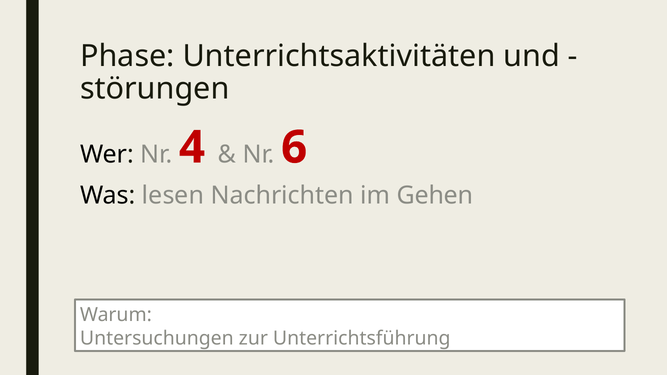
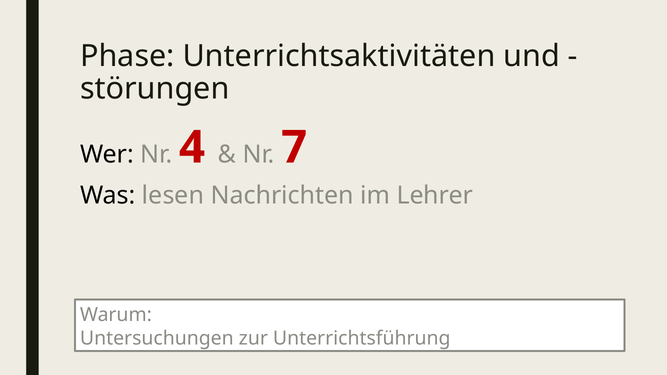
6: 6 -> 7 (294, 148)
Gehen: Gehen -> Lehrer (435, 196)
